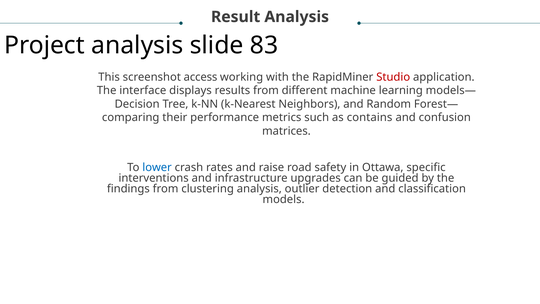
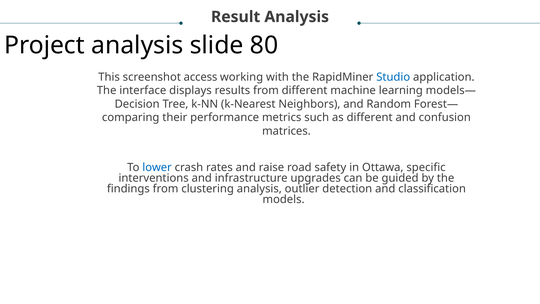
83: 83 -> 80 (264, 45)
Studio colour: red -> blue (393, 77)
as contains: contains -> different (370, 118)
